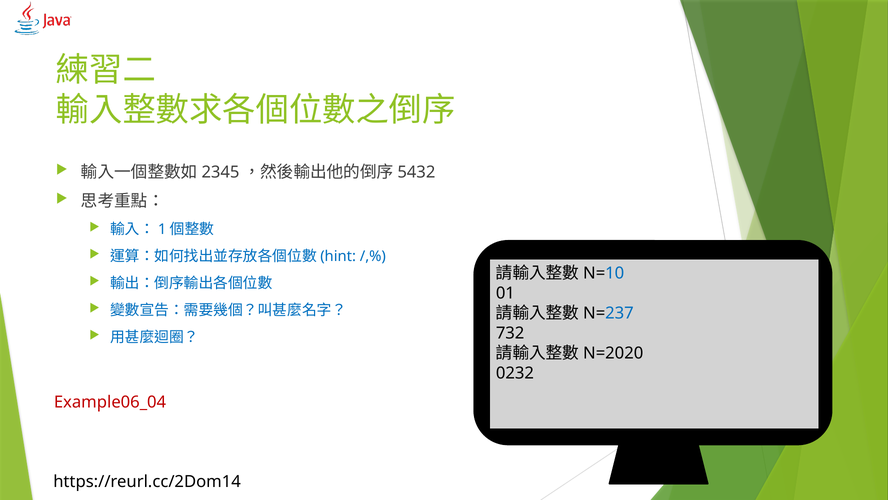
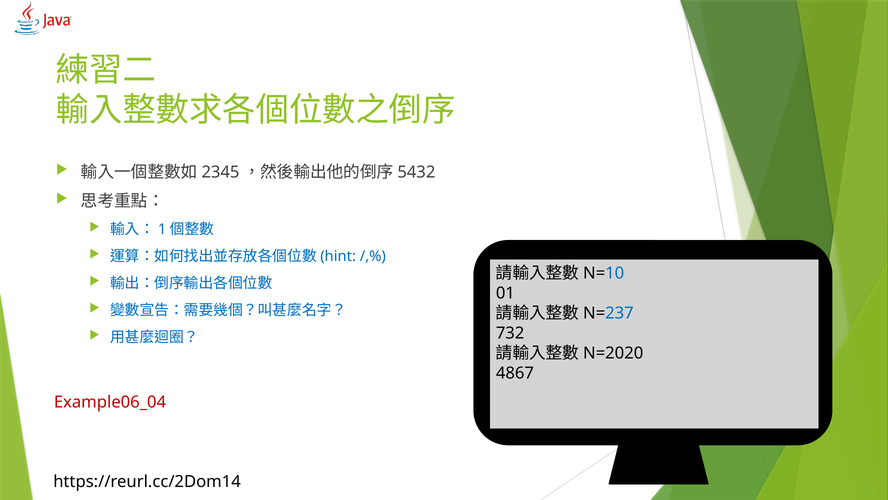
0232: 0232 -> 4867 (515, 373)
